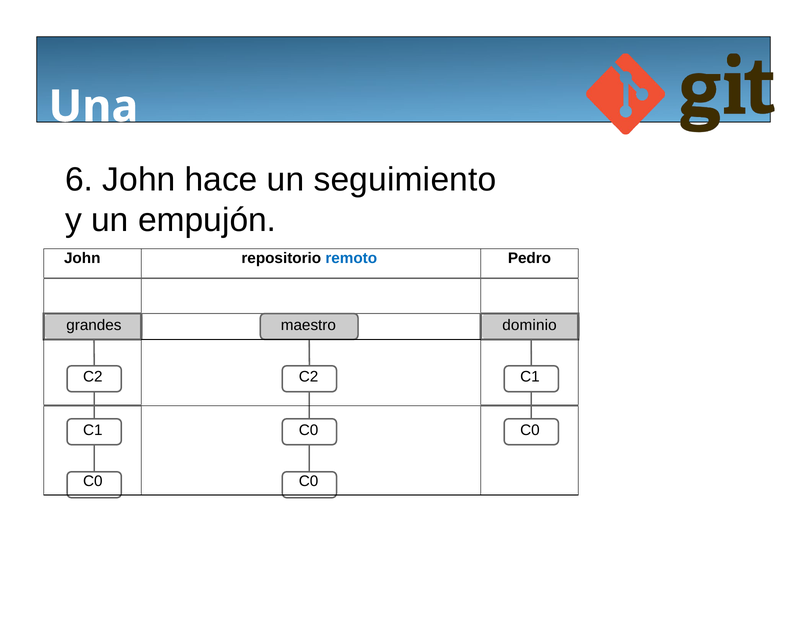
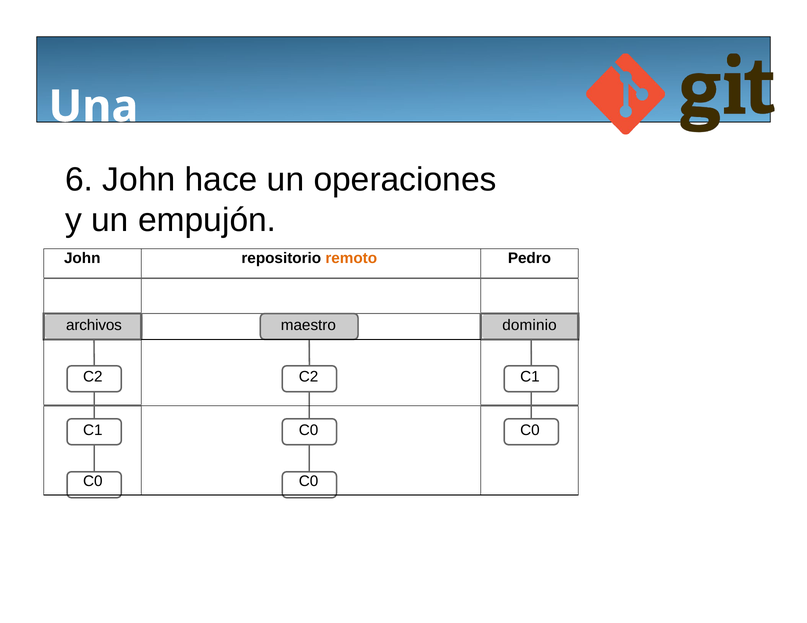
seguimiento: seguimiento -> operaciones (405, 180)
remoto colour: blue -> orange (351, 258)
grandes: grandes -> archivos (94, 326)
